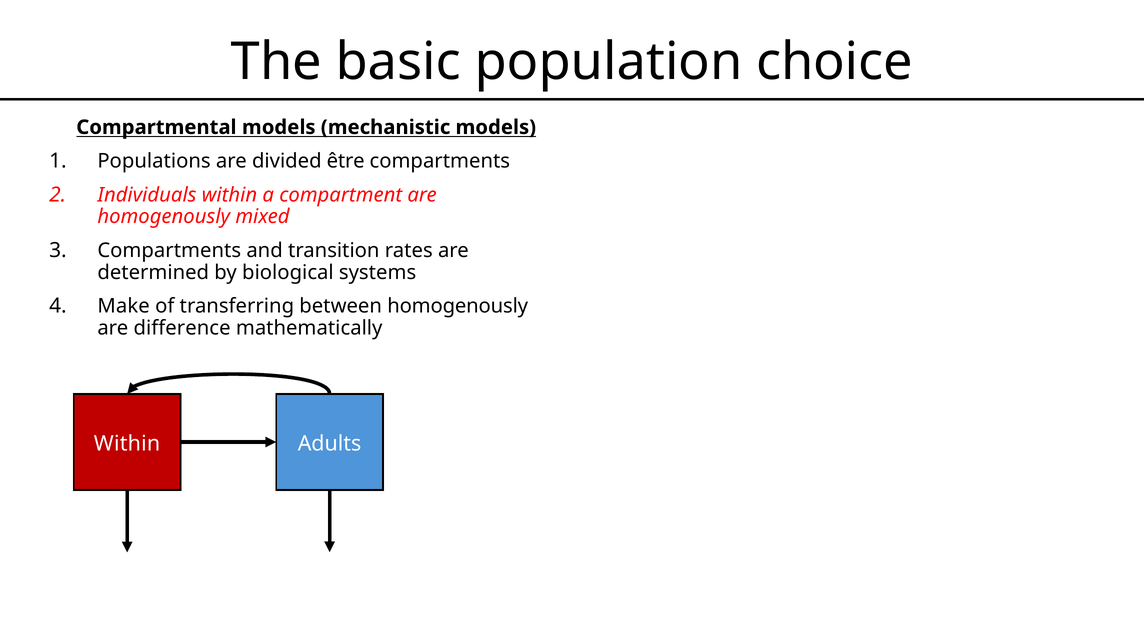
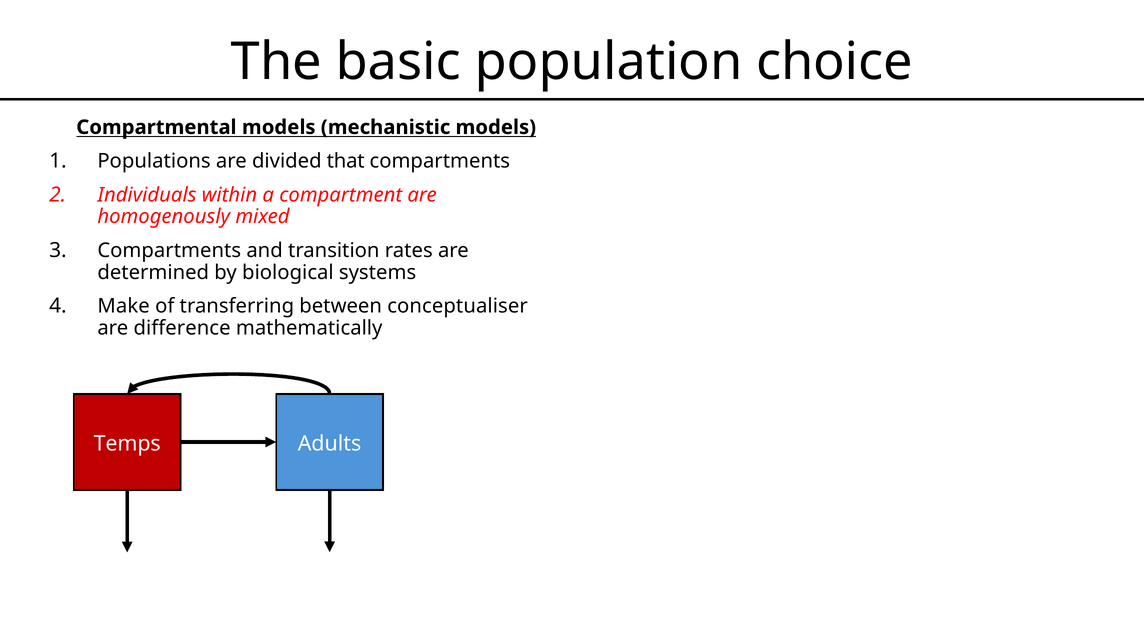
être: être -> that (346, 161)
between homogenously: homogenously -> conceptualiser (458, 306)
Within: Within -> Temps (127, 444)
